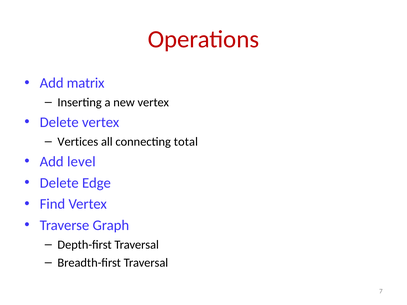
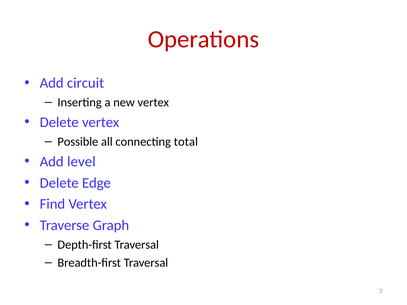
matrix: matrix -> circuit (86, 83)
Vertices: Vertices -> Possible (78, 142)
